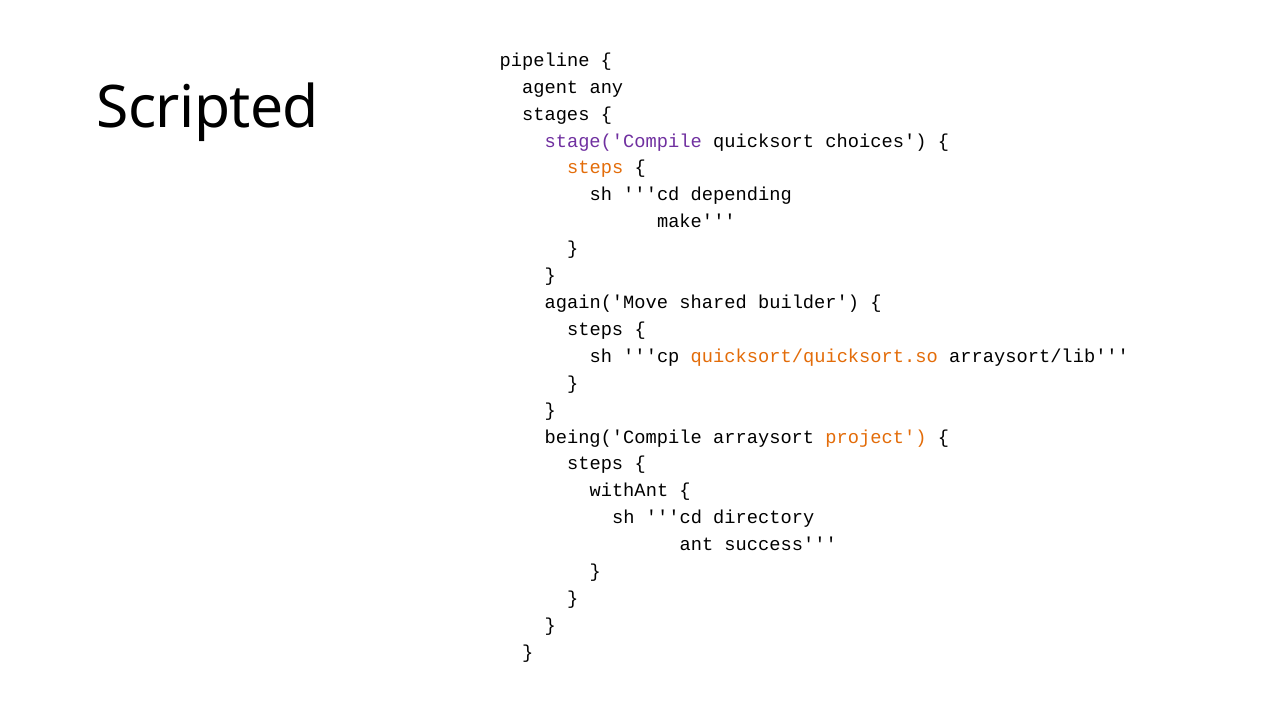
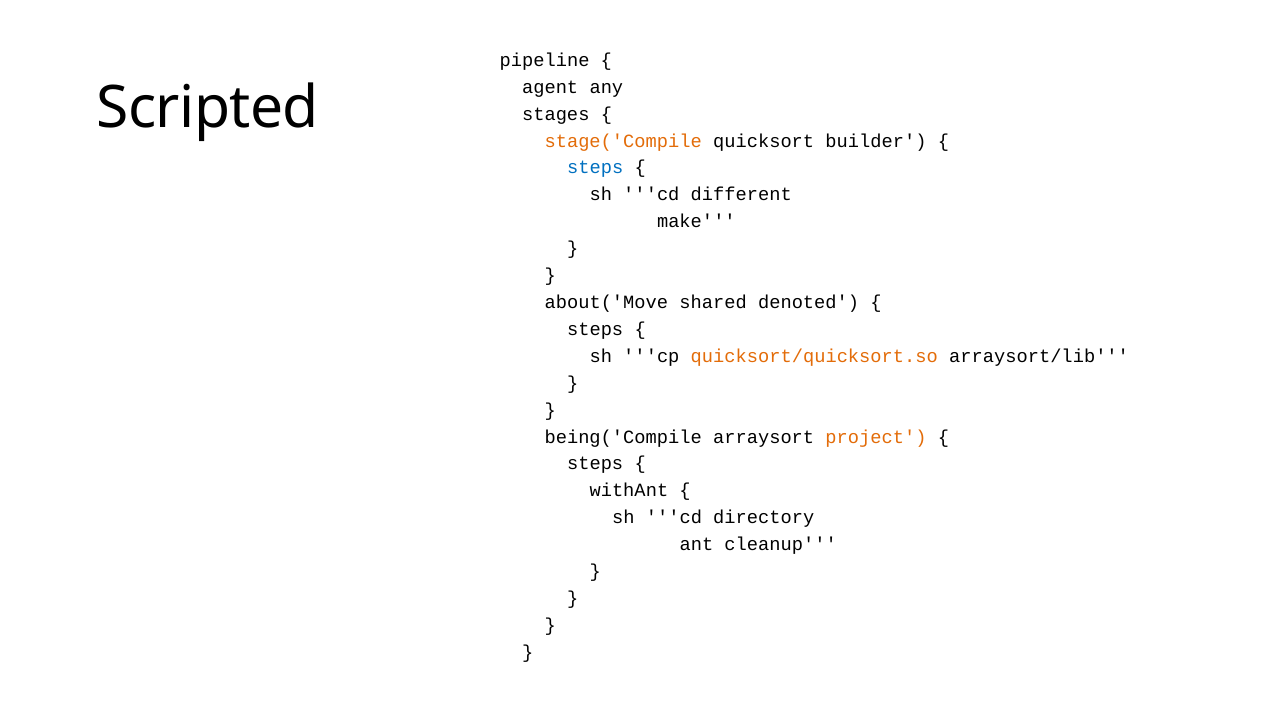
stage('Compile colour: purple -> orange (623, 141)
choices: choices -> builder (876, 141)
steps colour: orange -> blue (595, 168)
depending: depending -> different (741, 195)
again('Move: again('Move -> about('Move (606, 302)
builder: builder -> denoted (809, 302)
success: success -> cleanup (781, 545)
